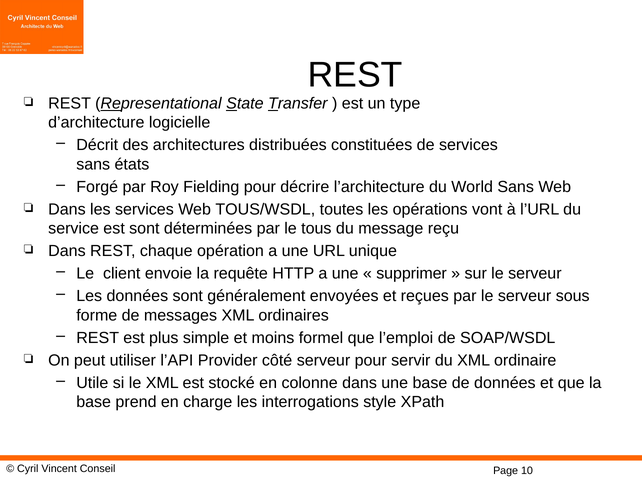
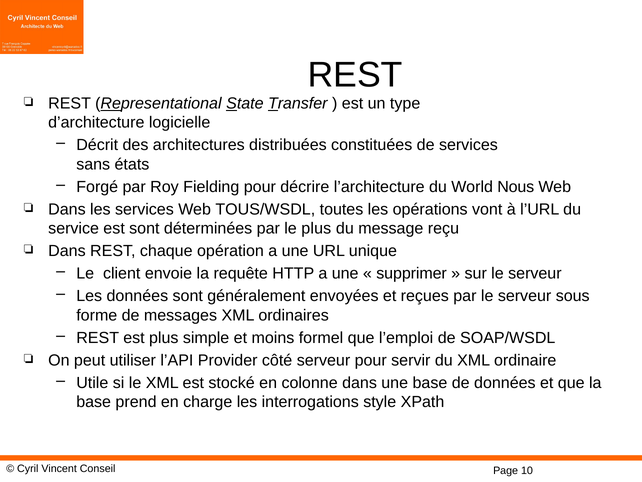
World Sans: Sans -> Nous (516, 187)
le tous: tous -> plus (316, 228)
